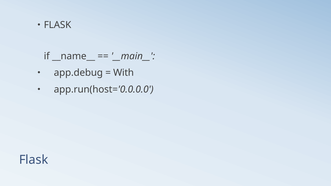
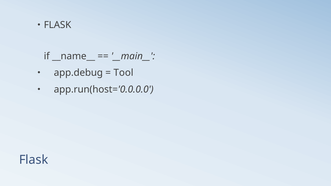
With: With -> Tool (123, 73)
